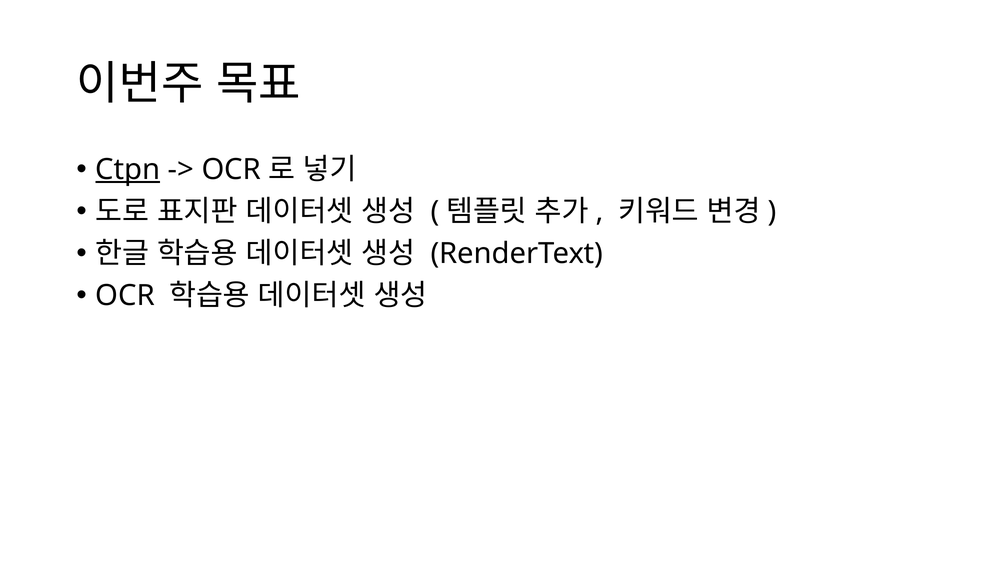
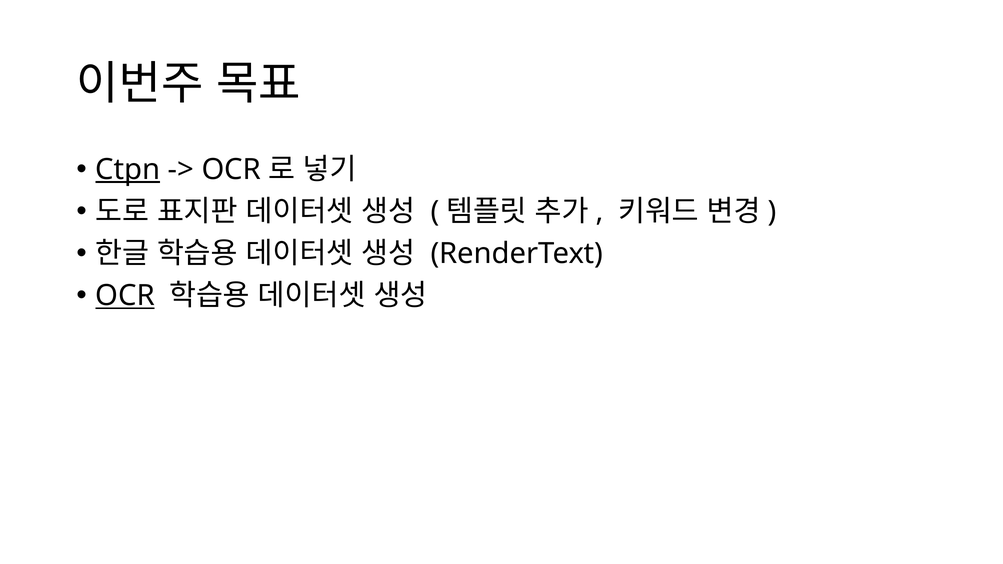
OCR underline: none -> present (125, 296)
